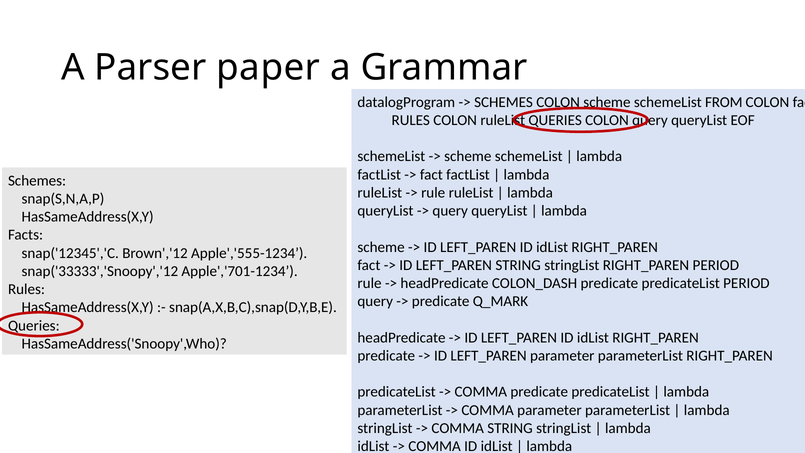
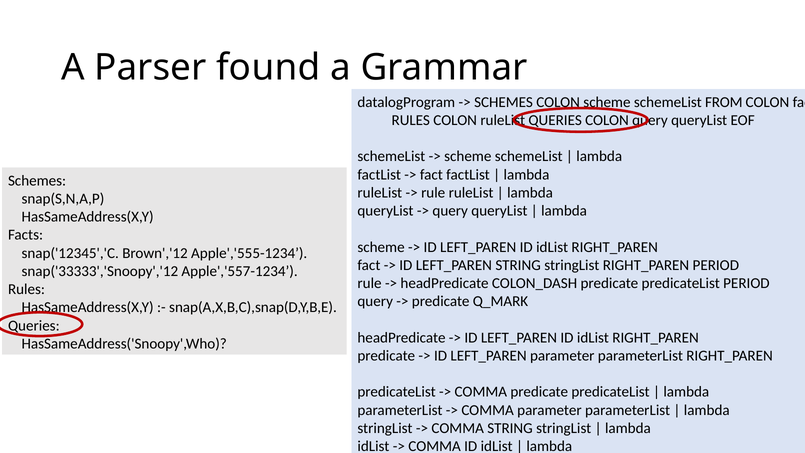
paper: paper -> found (268, 68)
Apple','701-1234: Apple','701-1234 -> Apple','557-1234 (240, 271)
